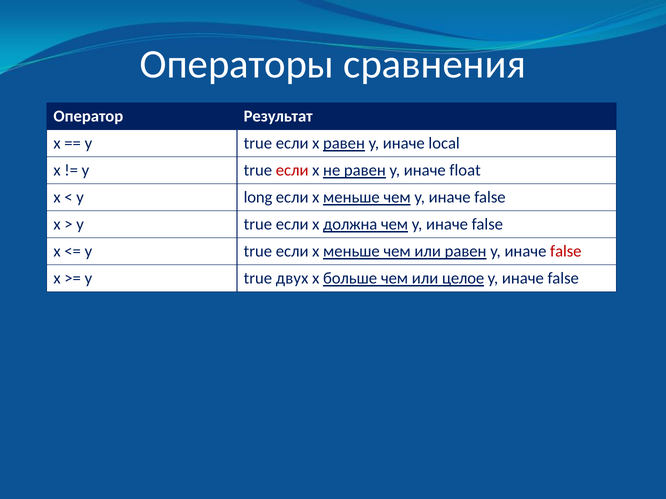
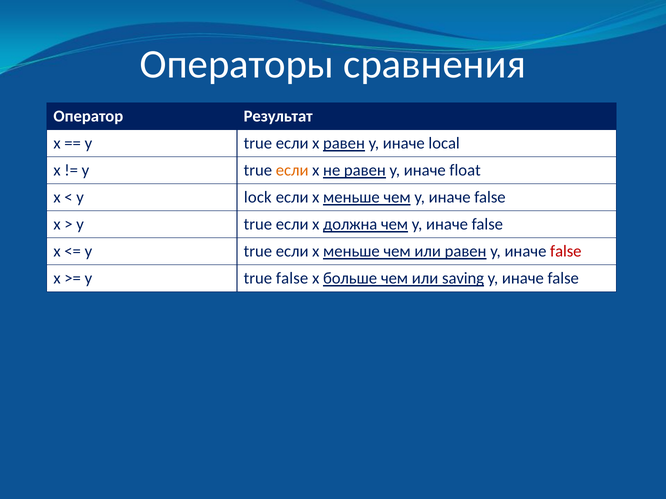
если colour: red -> orange (292, 171)
long: long -> lock (258, 198)
true двух: двух -> false (292, 279)
целое: целое -> saving (463, 279)
